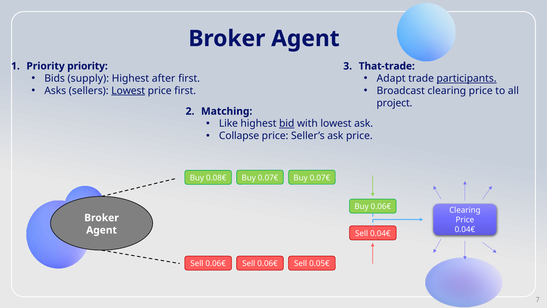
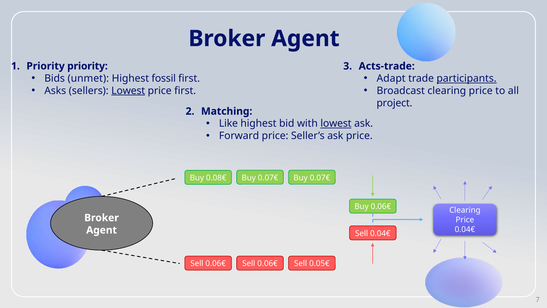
That-trade: That-trade -> Acts-trade (387, 66)
supply: supply -> unmet (88, 78)
after: after -> fossil (164, 78)
bid underline: present -> none (287, 123)
lowest underline: none -> present (336, 123)
Collapse: Collapse -> Forward (239, 136)
